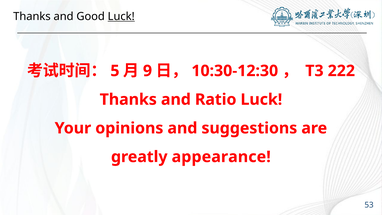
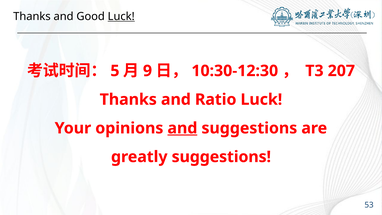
222: 222 -> 207 (341, 71)
and underline: none -> present (182, 128)
greatly appearance: appearance -> suggestions (221, 157)
